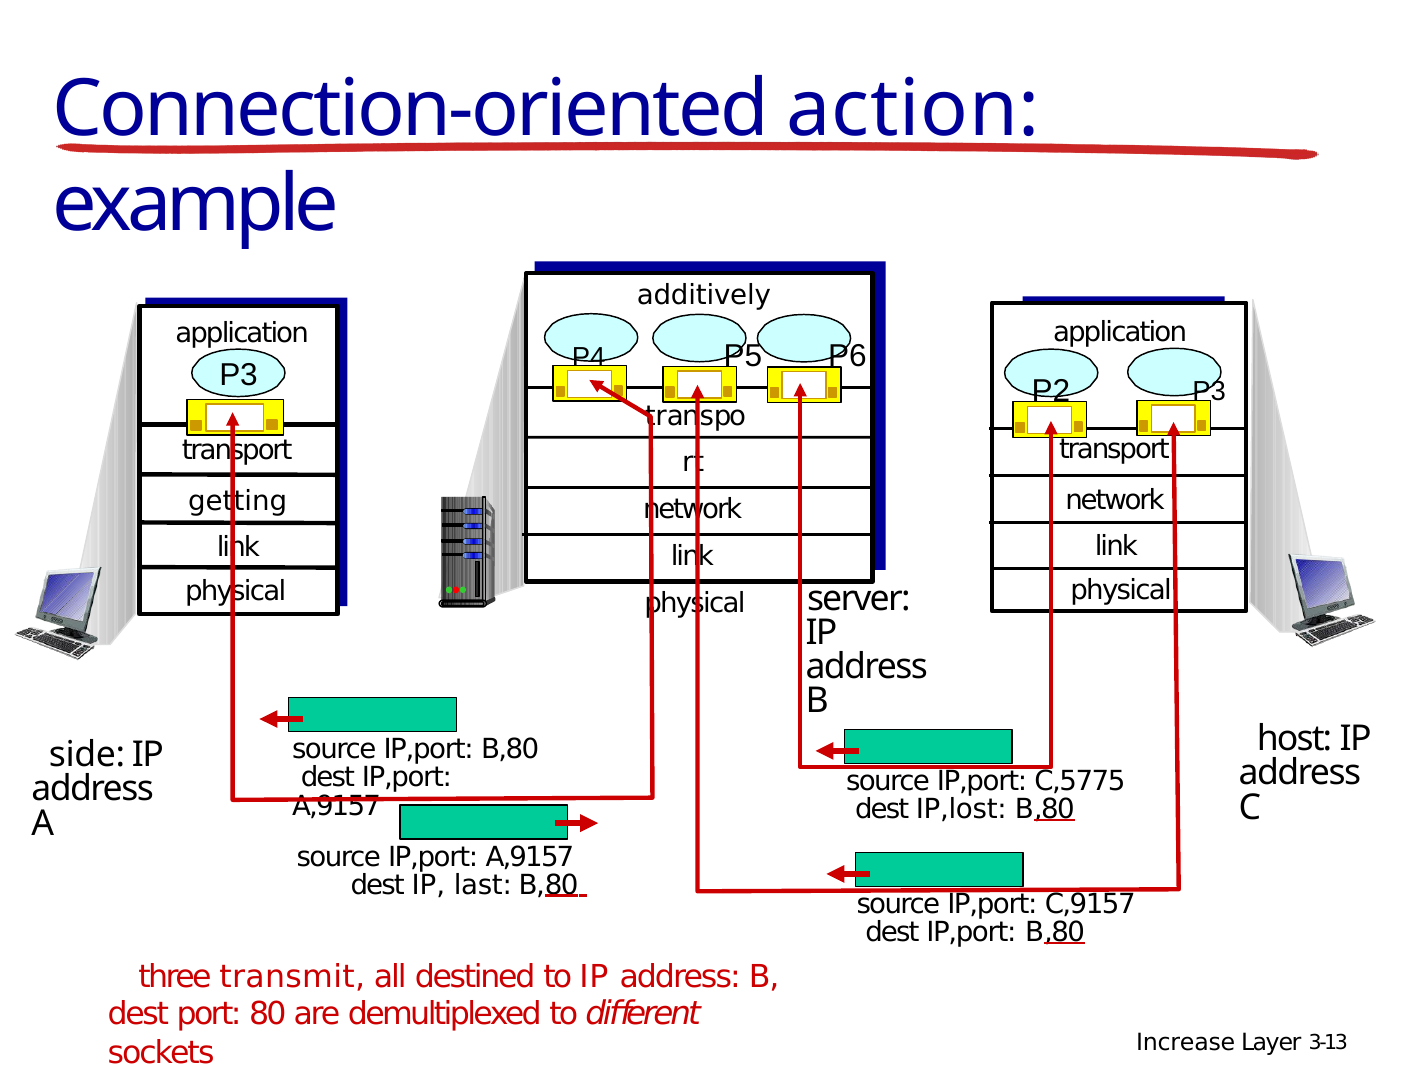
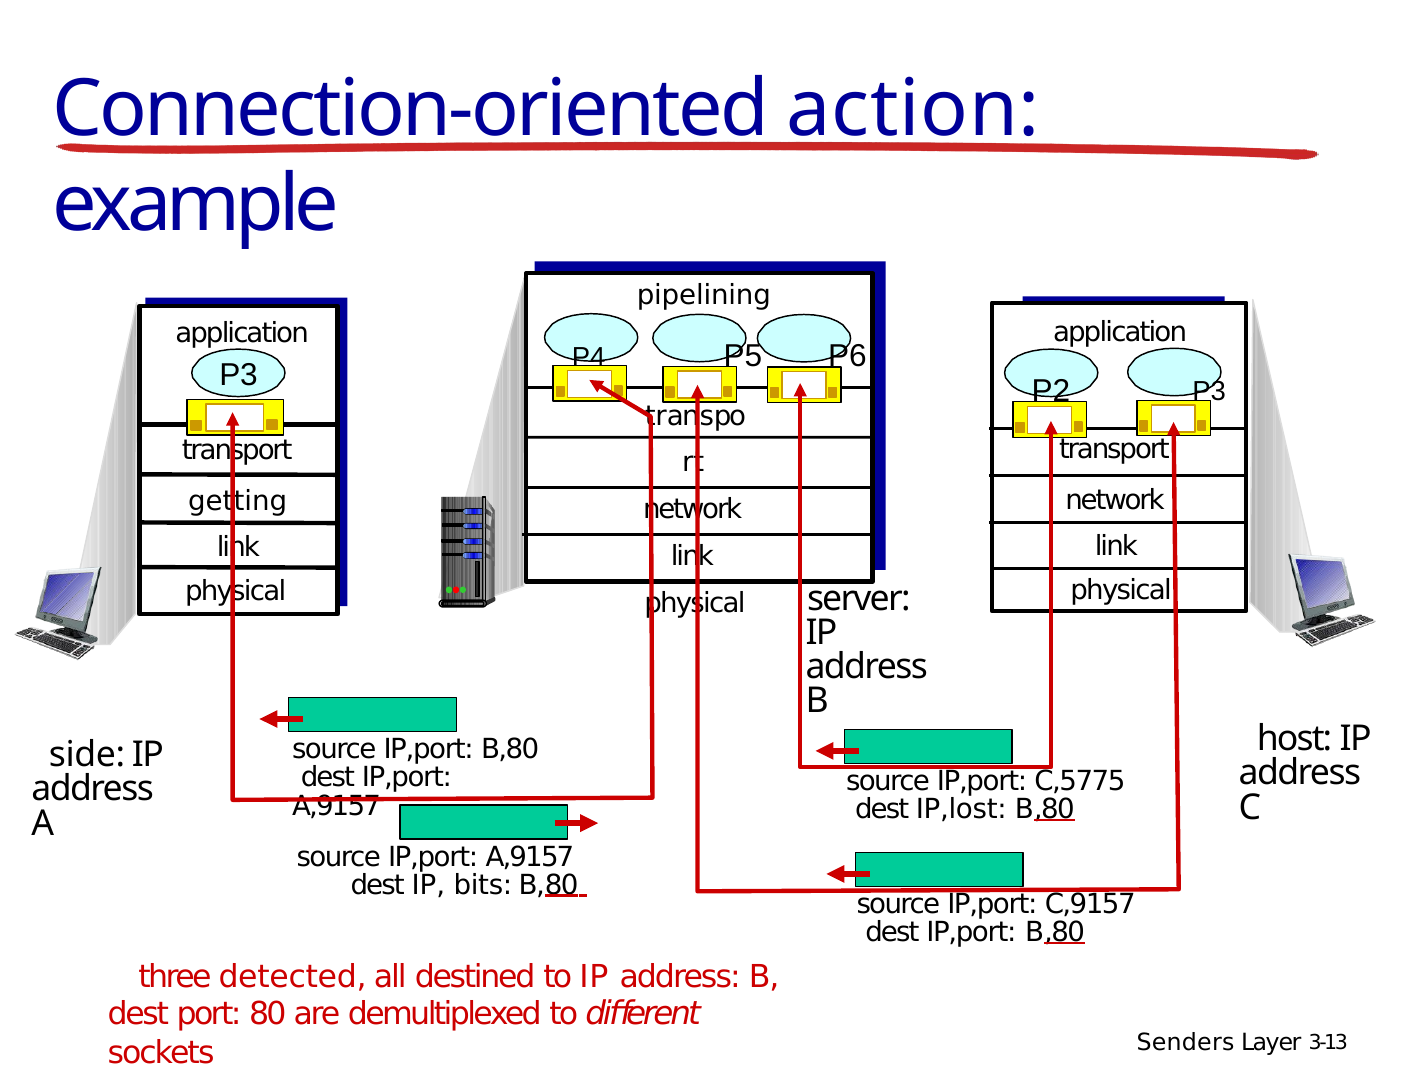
additively: additively -> pipelining (704, 295)
last: last -> bits (483, 885)
transmit: transmit -> detected (293, 977)
Increase: Increase -> Senders (1185, 1043)
